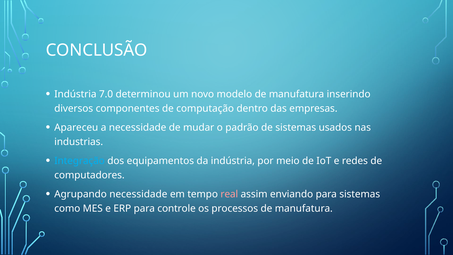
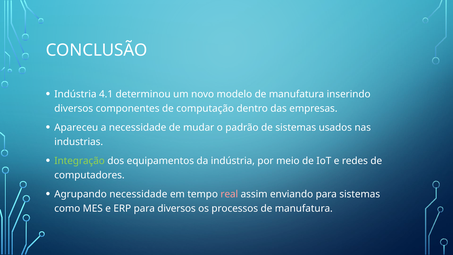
7.0: 7.0 -> 4.1 (106, 94)
Integração colour: light blue -> light green (80, 161)
para controle: controle -> diversos (177, 208)
